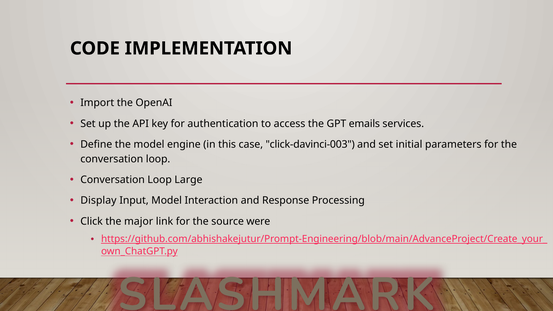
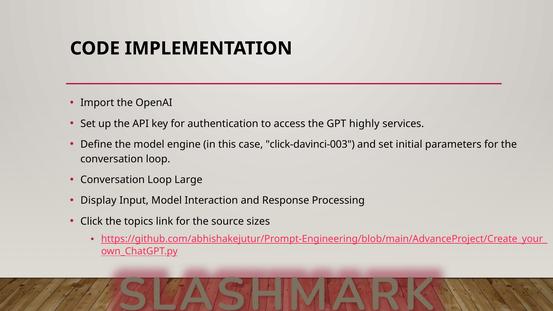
emails: emails -> highly (364, 124)
major: major -> topics (139, 221)
were: were -> sizes (258, 221)
